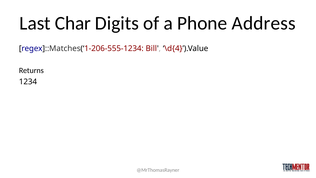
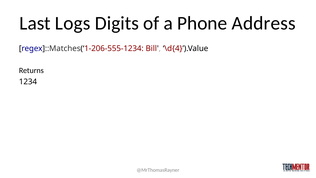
Char: Char -> Logs (73, 23)
